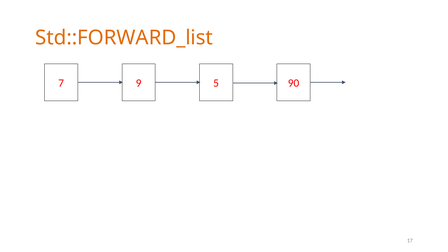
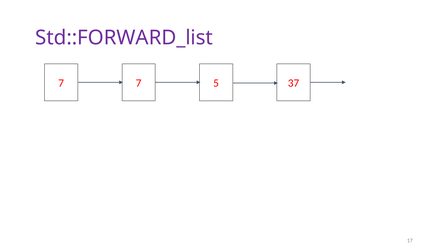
Std::FORWARD_list colour: orange -> purple (124, 38)
7 9: 9 -> 7 (139, 83)
90: 90 -> 37 (294, 83)
